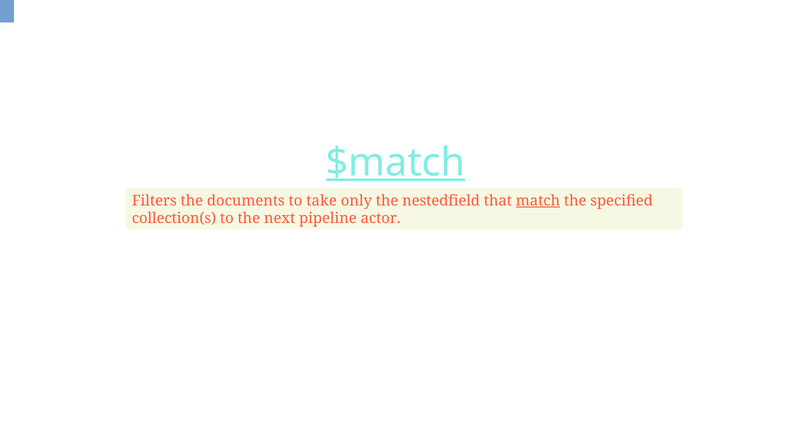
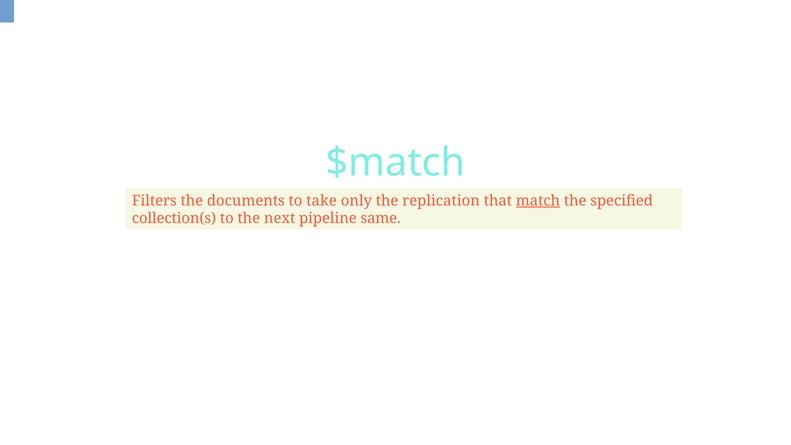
$match underline: present -> none (395, 163)
nestedfield: nestedfield -> replication (441, 201)
actor: actor -> same (381, 218)
